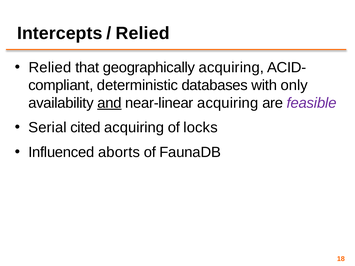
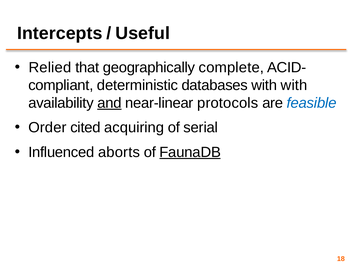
Relied: Relied -> Useful (143, 33)
geographically acquiring: acquiring -> complete (231, 68)
with only: only -> with (294, 85)
near-linear acquiring: acquiring -> protocols (228, 103)
feasible colour: purple -> blue (312, 103)
Serial: Serial -> Order (47, 128)
locks: locks -> serial (201, 128)
FaunaDB underline: none -> present (190, 152)
